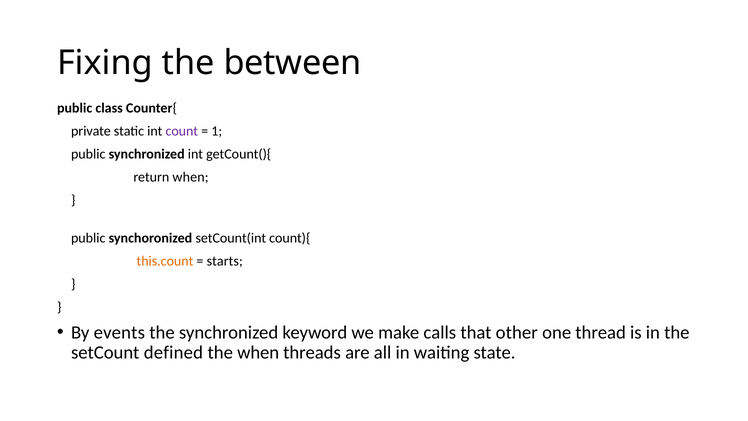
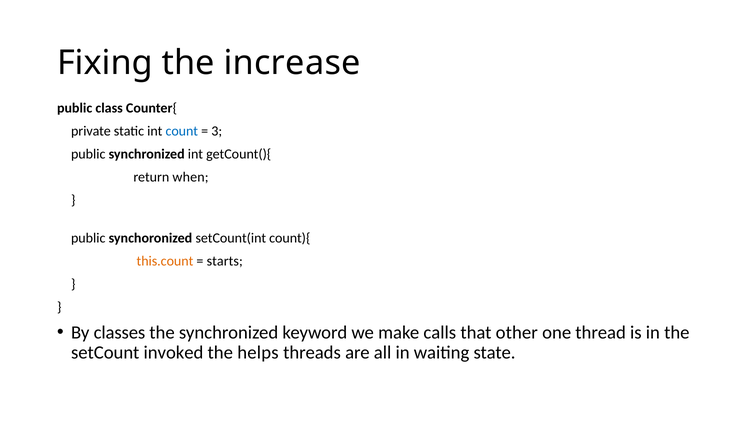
between: between -> increase (292, 63)
count colour: purple -> blue (182, 131)
1: 1 -> 3 (217, 131)
events: events -> classes (119, 332)
defined: defined -> invoked (173, 352)
the when: when -> helps (258, 352)
